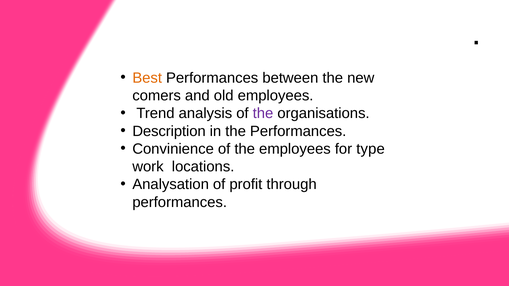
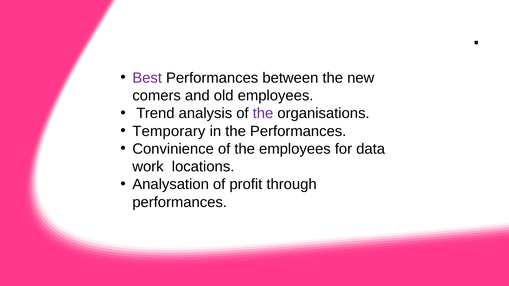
Best colour: orange -> purple (147, 78)
Description: Description -> Temporary (169, 131)
type: type -> data (371, 149)
